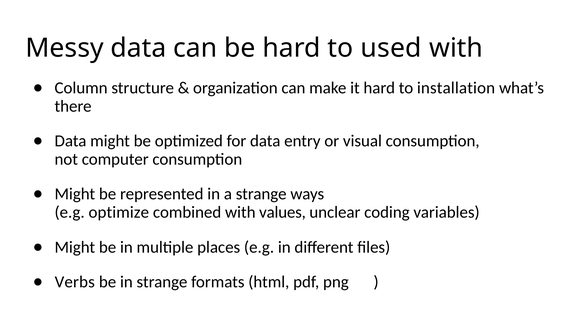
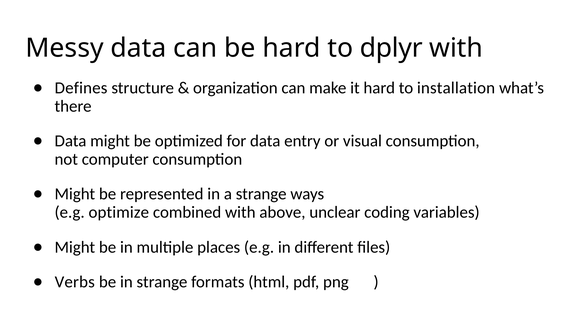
used: used -> dplyr (391, 48)
Column: Column -> Defines (81, 88)
values: values -> above (282, 212)
